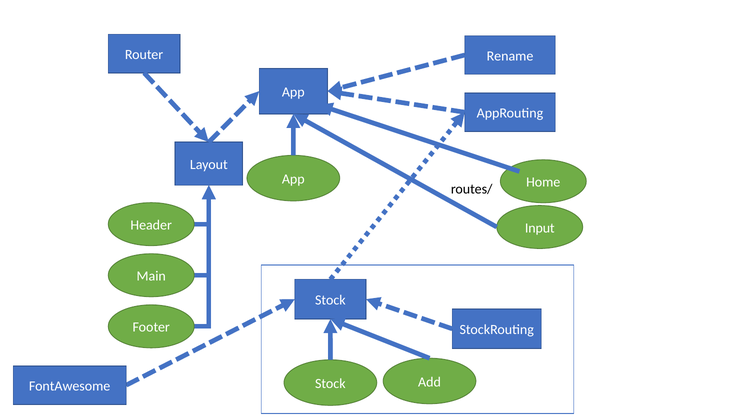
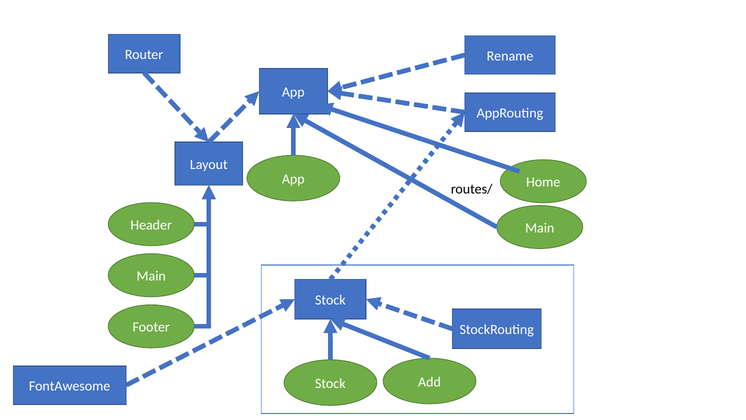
Input: Input -> Main (540, 228)
